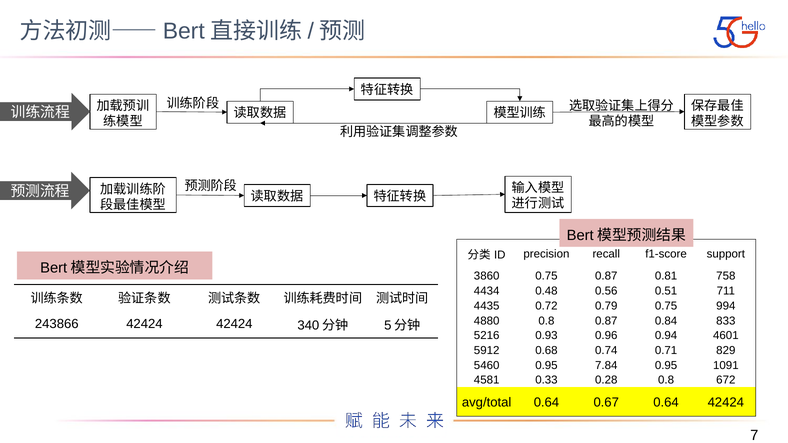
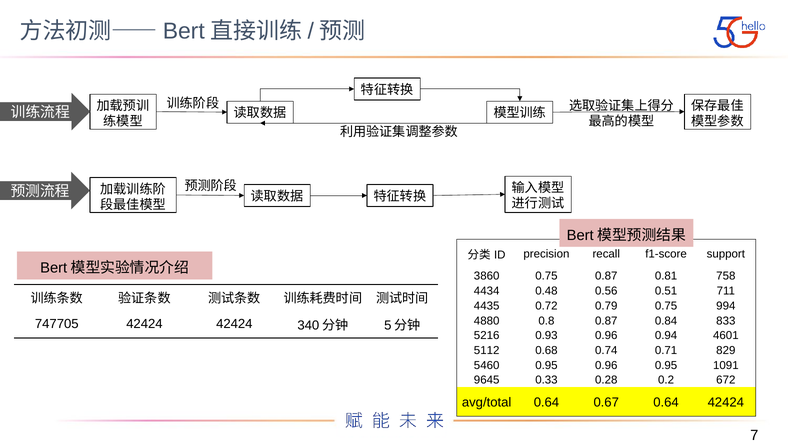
243866: 243866 -> 747705 (57, 324)
5912: 5912 -> 5112 (487, 351)
0.95 7.84: 7.84 -> 0.96 (606, 366)
4581: 4581 -> 9645 (487, 380)
0.28 0.8: 0.8 -> 0.2 (666, 380)
